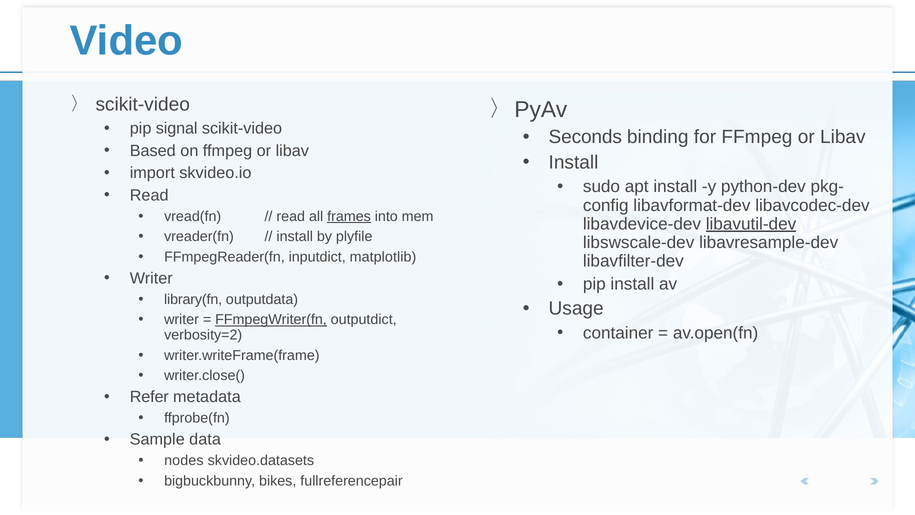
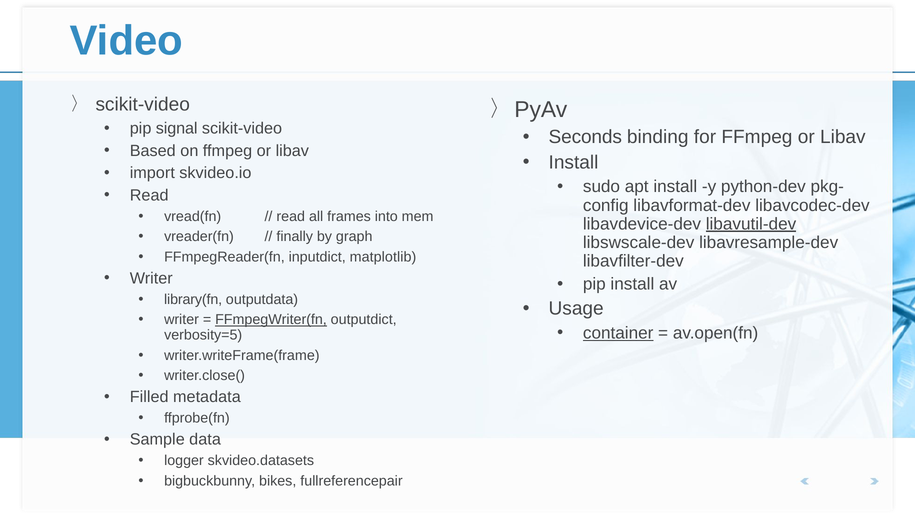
frames underline: present -> none (349, 216)
install: install -> finally (295, 237)
plyfile: plyfile -> graph (354, 237)
container underline: none -> present (618, 333)
verbosity=2: verbosity=2 -> verbosity=5 (203, 335)
Refer: Refer -> Filled (149, 397)
nodes: nodes -> logger (184, 460)
